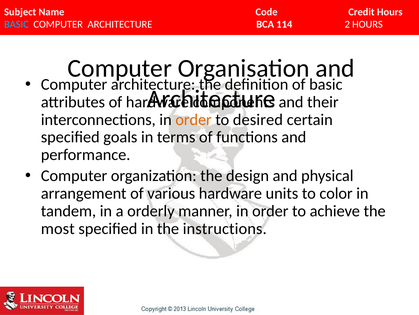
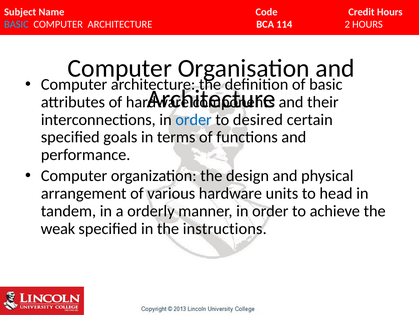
order colour: orange -> blue (194, 119)
color: color -> head (336, 193)
most: most -> weak (58, 228)
